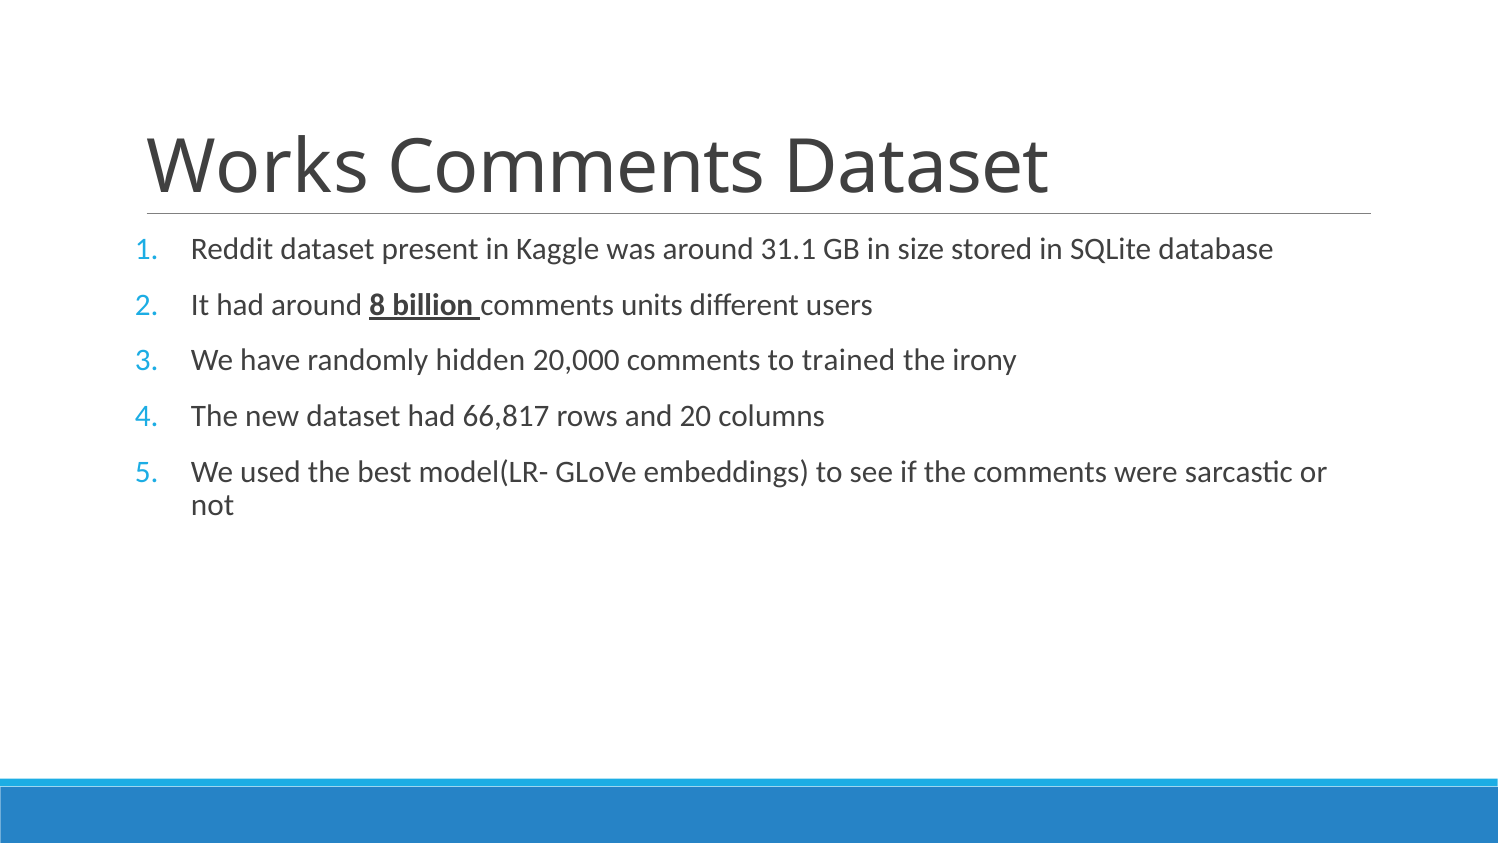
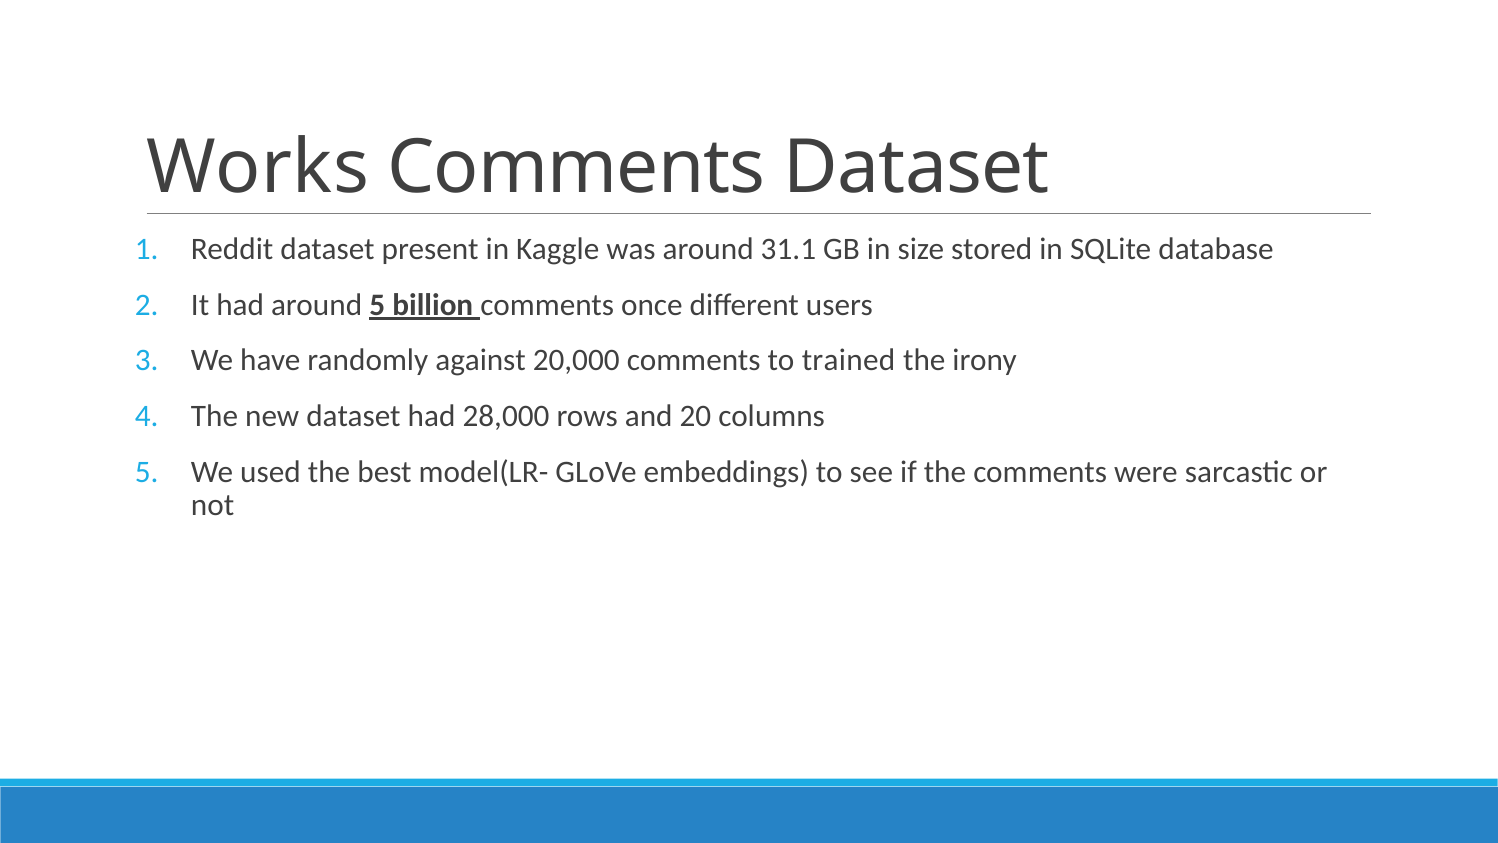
around 8: 8 -> 5 (377, 305)
units: units -> once (652, 305)
hidden: hidden -> against (481, 360)
66,817: 66,817 -> 28,000 (506, 416)
